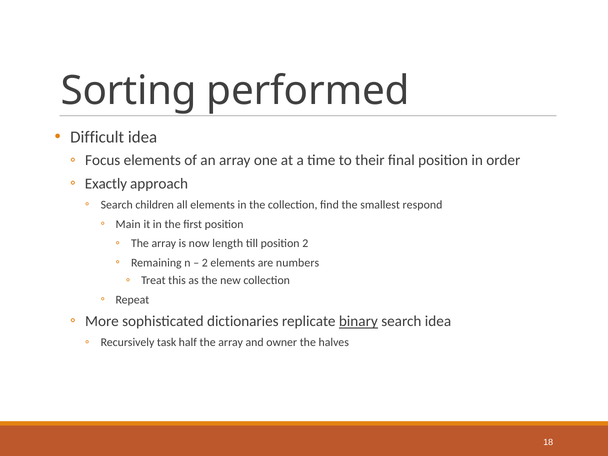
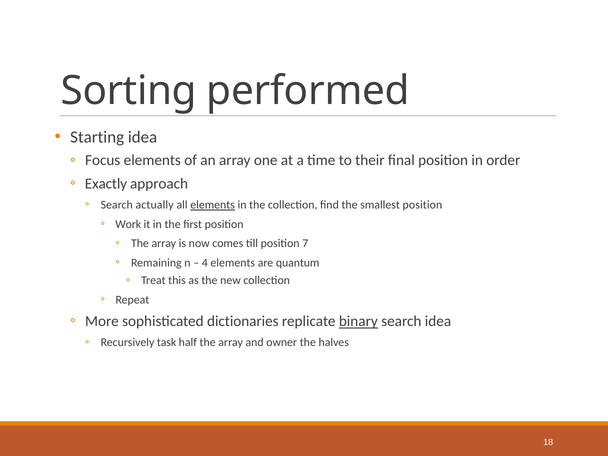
Difficult: Difficult -> Starting (97, 137)
children: children -> actually (155, 205)
elements underline: none -> present (213, 205)
smallest respond: respond -> position (422, 205)
Main: Main -> Work (128, 224)
length: length -> comes (228, 243)
position 2: 2 -> 7 (305, 243)
2: 2 -> 4 (205, 263)
numbers: numbers -> quantum (298, 263)
